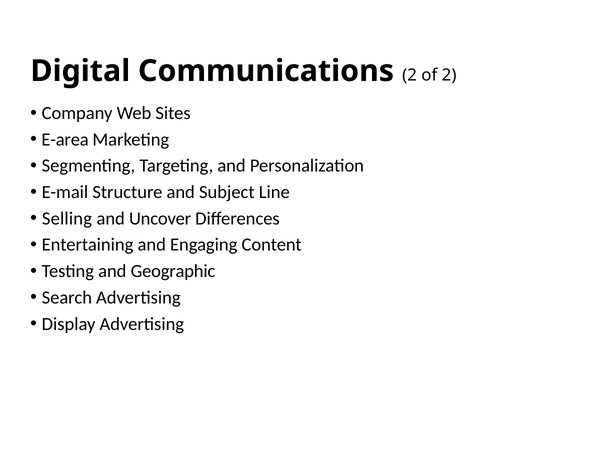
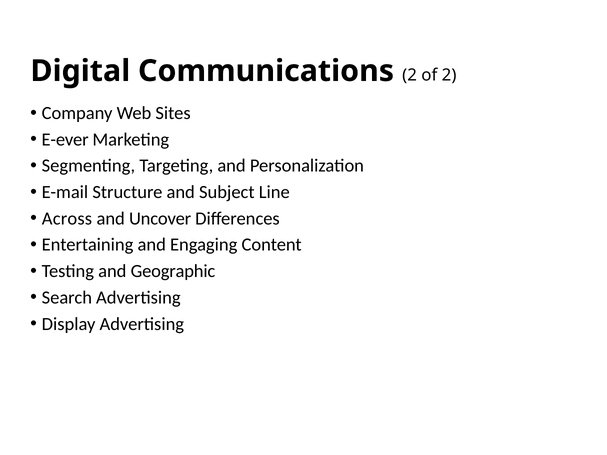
E-area: E-area -> E-ever (65, 140)
Selling: Selling -> Across (67, 219)
